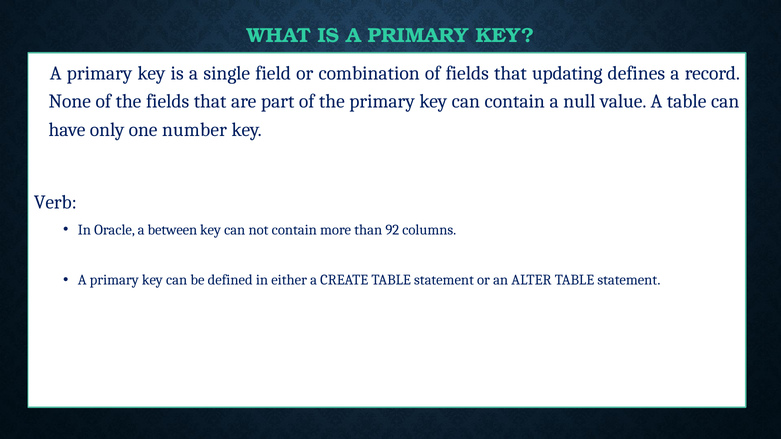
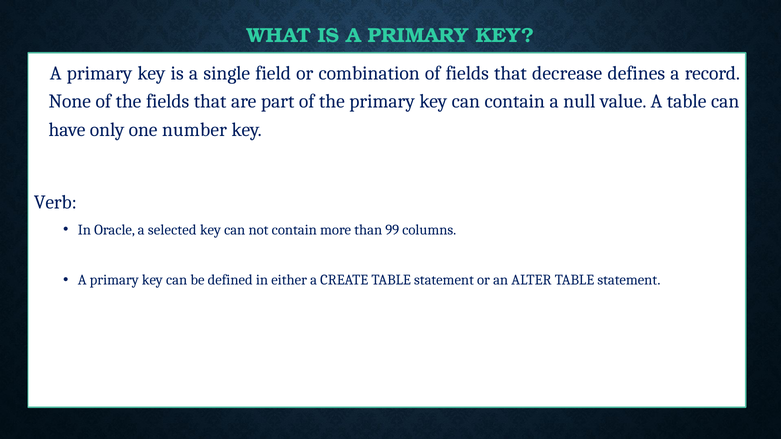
updating: updating -> decrease (567, 74)
between: between -> selected (172, 230)
92: 92 -> 99 (392, 230)
